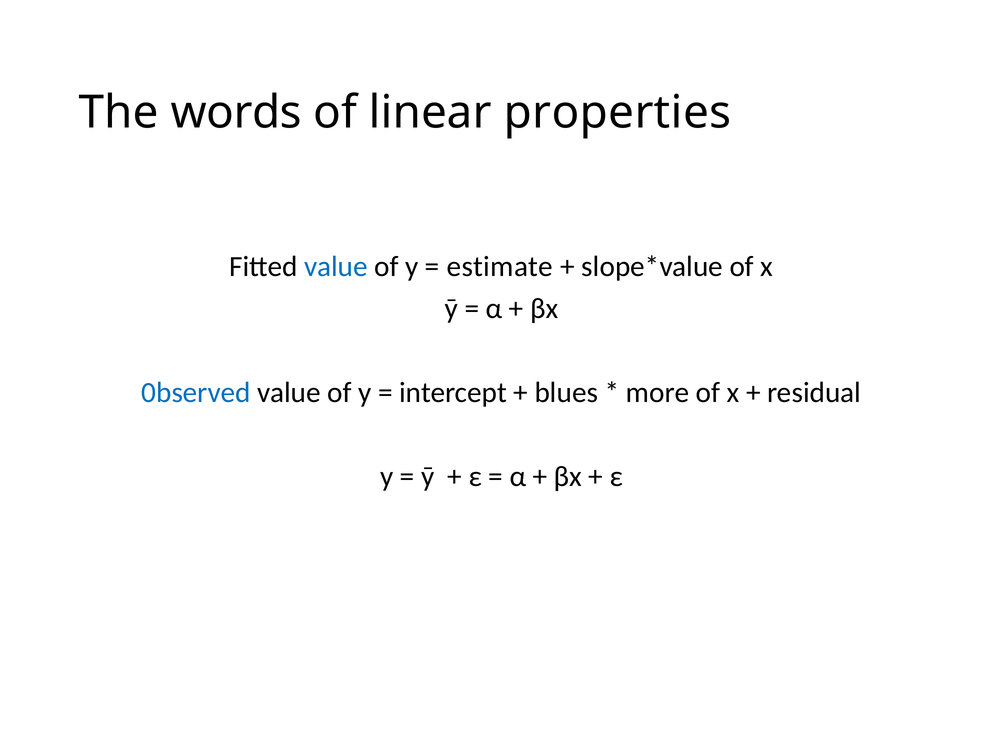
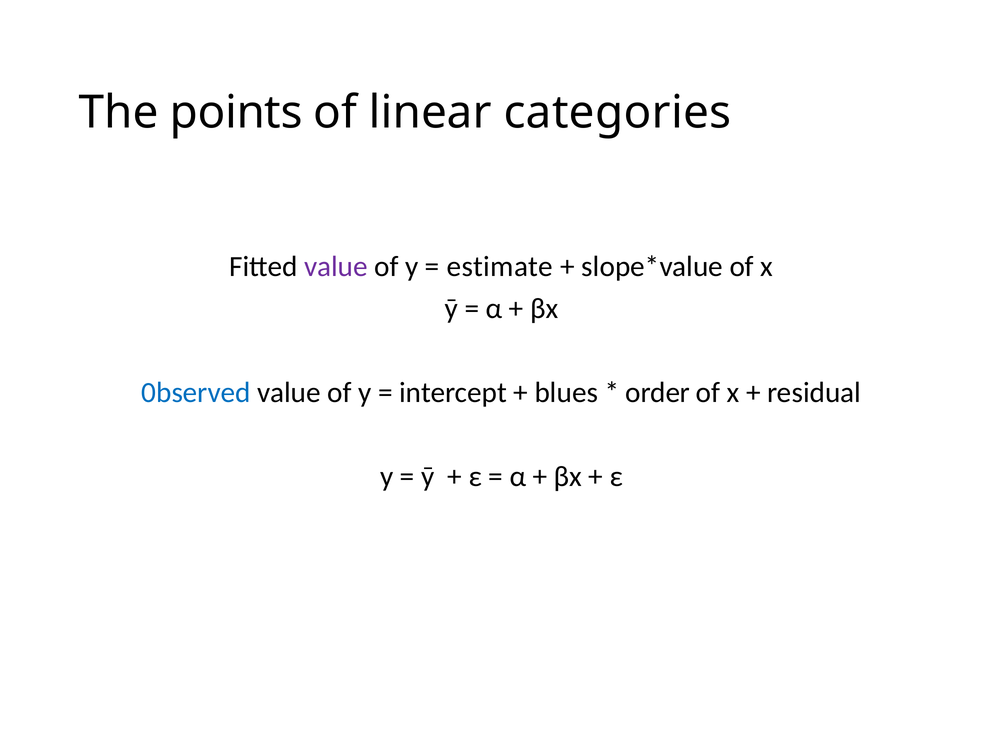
words: words -> points (236, 112)
properties: properties -> categories (618, 112)
value colour: blue -> purple (336, 266)
more: more -> order (658, 393)
